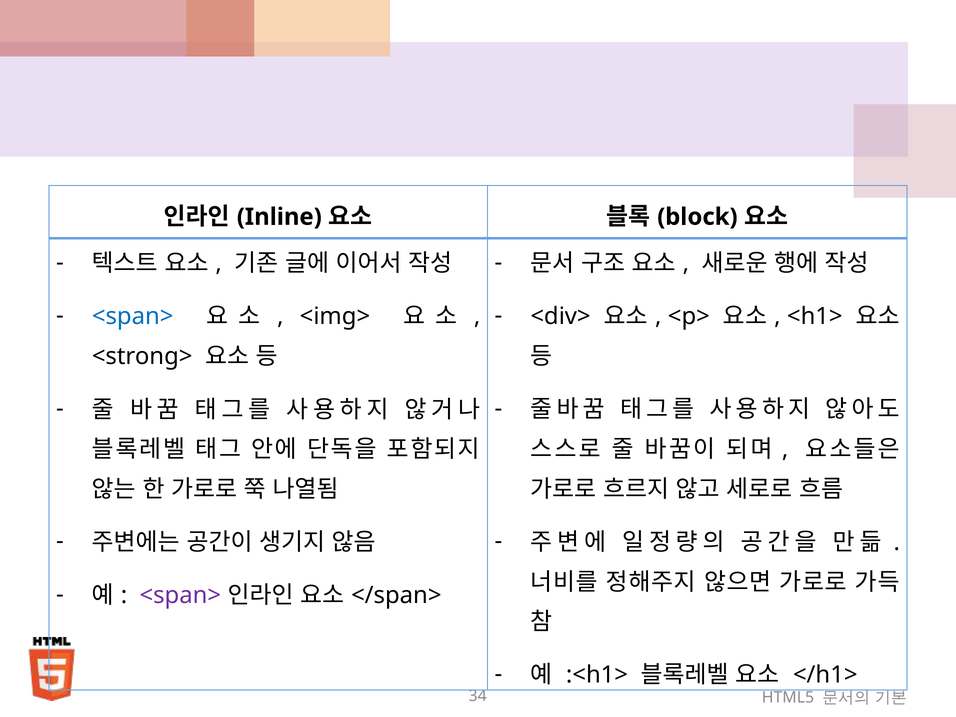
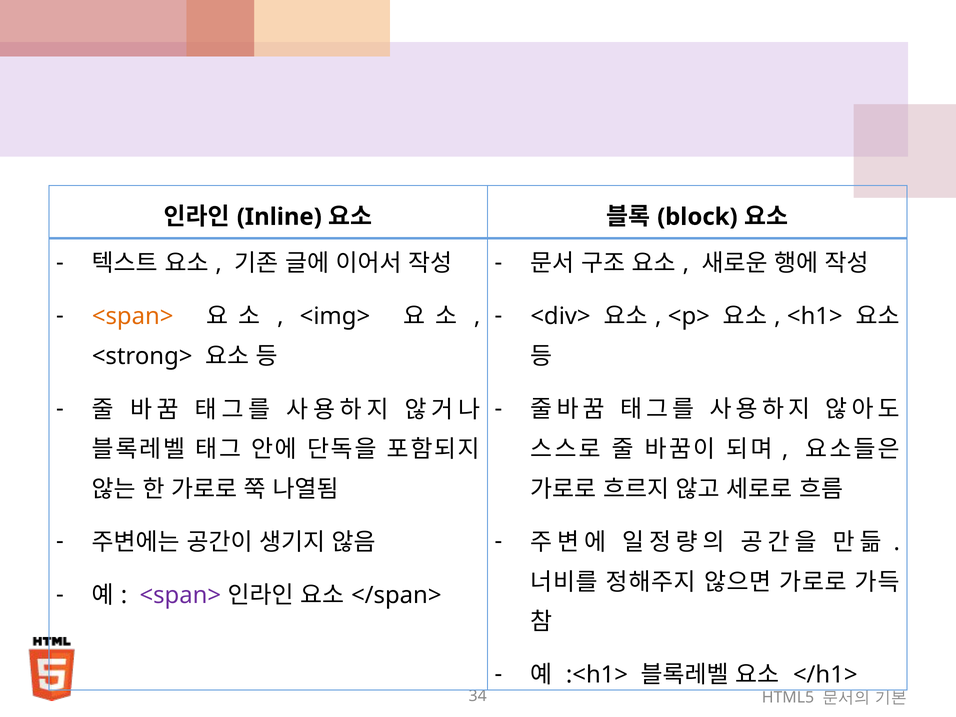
<span> colour: blue -> orange (133, 317)
